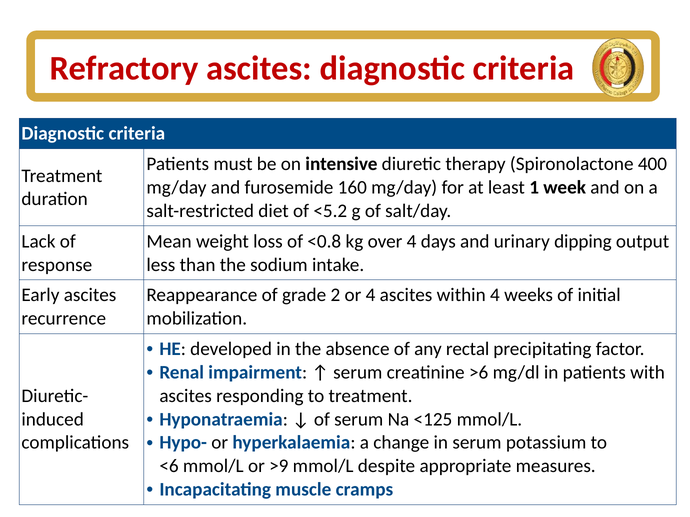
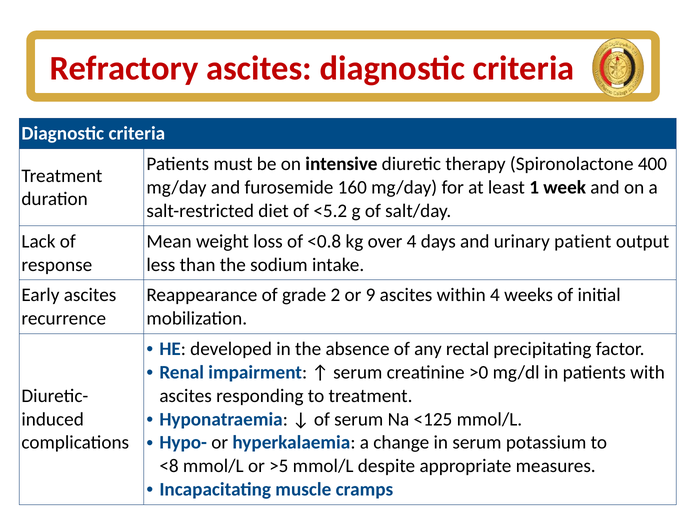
dipping: dipping -> patient (583, 241)
or 4: 4 -> 9 (371, 295)
>6: >6 -> >0 (479, 373)
<6: <6 -> <8 (169, 467)
>9: >9 -> >5 (279, 467)
